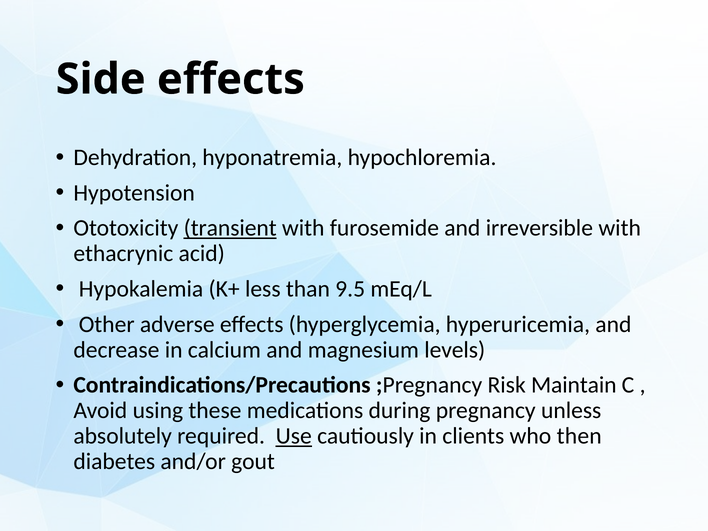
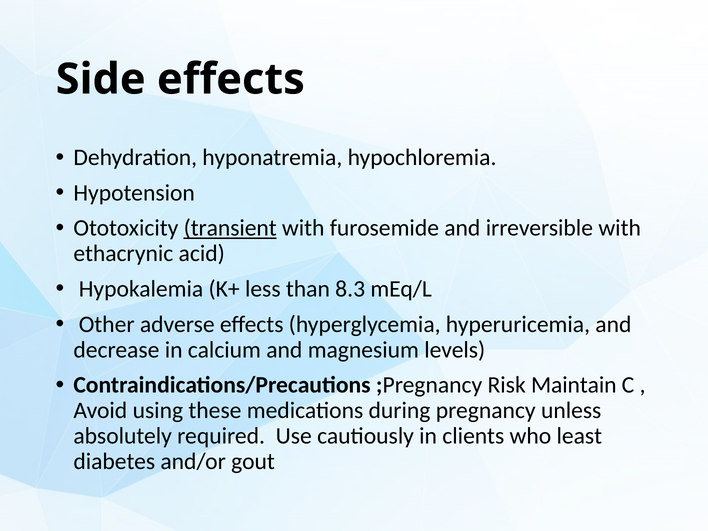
9.5: 9.5 -> 8.3 (350, 289)
Use underline: present -> none (294, 436)
then: then -> least (579, 436)
